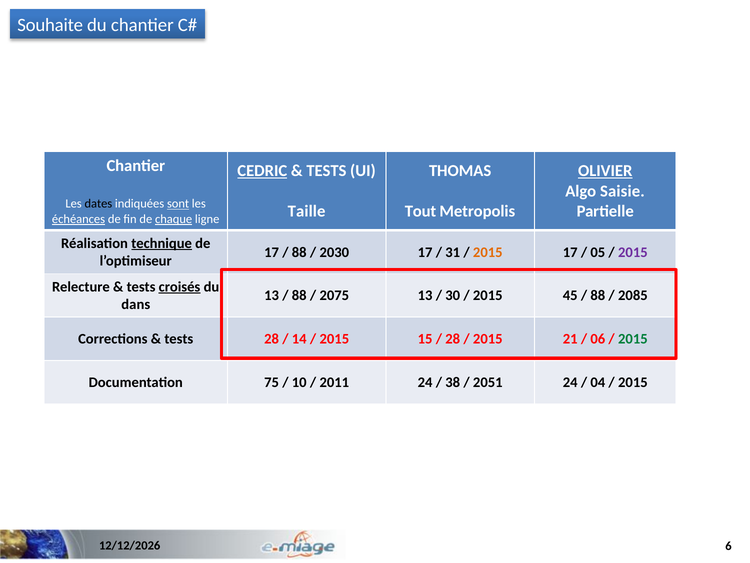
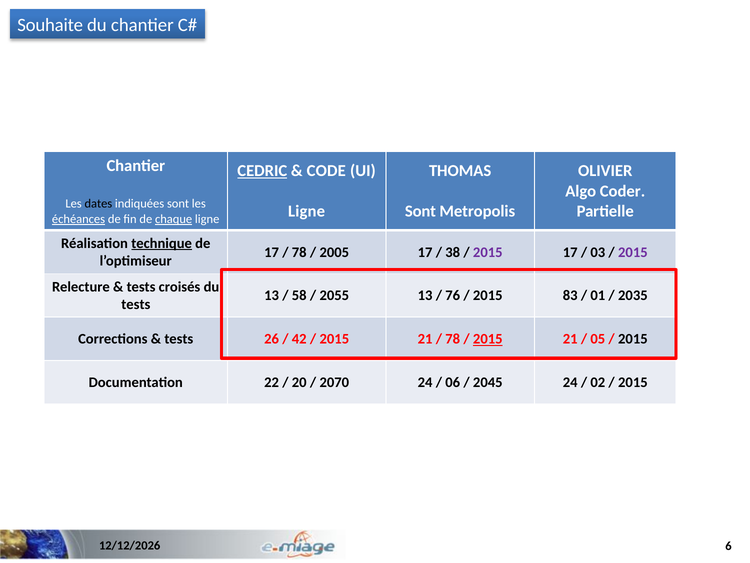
TESTS: TESTS -> CODE (326, 171)
OLIVIER underline: present -> none (605, 171)
Saisie: Saisie -> Coder (622, 191)
sont underline: present -> none (178, 204)
Taille: Taille -> Ligne (307, 211)
Tout: Tout -> Sont (420, 211)
88: 88 -> 78 (299, 252)
2030: 2030 -> 2005 (334, 252)
31: 31 -> 38 (453, 252)
2015 colour: orange -> purple (488, 252)
05: 05 -> 03 (598, 252)
croisés underline: present -> none (180, 287)
88: 88 -> 58 (299, 295)
2075: 2075 -> 2055 (334, 295)
30: 30 -> 76 (453, 295)
45: 45 -> 83 (570, 295)
88: 88 -> 01 (598, 295)
2085: 2085 -> 2035 (633, 295)
dans: dans -> tests (136, 304)
tests 28: 28 -> 26 (272, 339)
14: 14 -> 42 (299, 339)
15: 15 -> 21 (425, 339)
28: 28 -> 78 (453, 339)
2015 underline: none -> present (488, 339)
06: 06 -> 05 (598, 339)
2015 colour: green -> black (633, 339)
75: 75 -> 22 (272, 382)
10: 10 -> 20 (299, 382)
2011: 2011 -> 2070 (334, 382)
38: 38 -> 06 (453, 382)
2051: 2051 -> 2045 (488, 382)
04: 04 -> 02 (598, 382)
